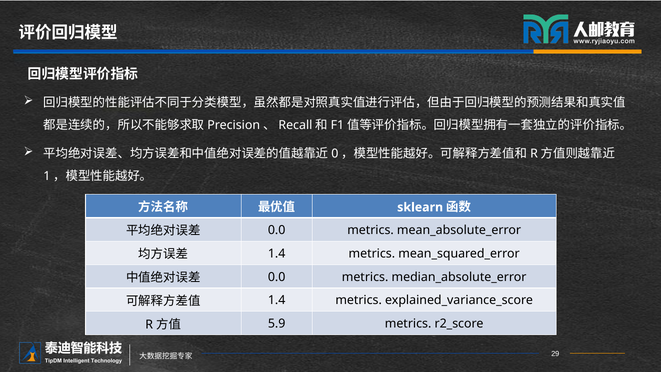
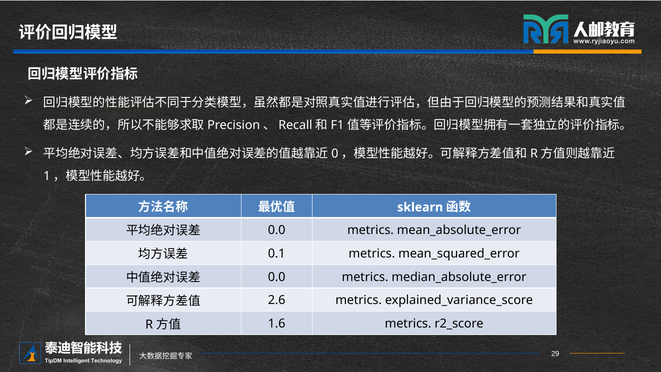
1.4: 1.4 -> 0.1 (277, 253)
1.4: 1.4 -> 2.6 (277, 300)
5.9: 5.9 -> 1.6 (277, 324)
